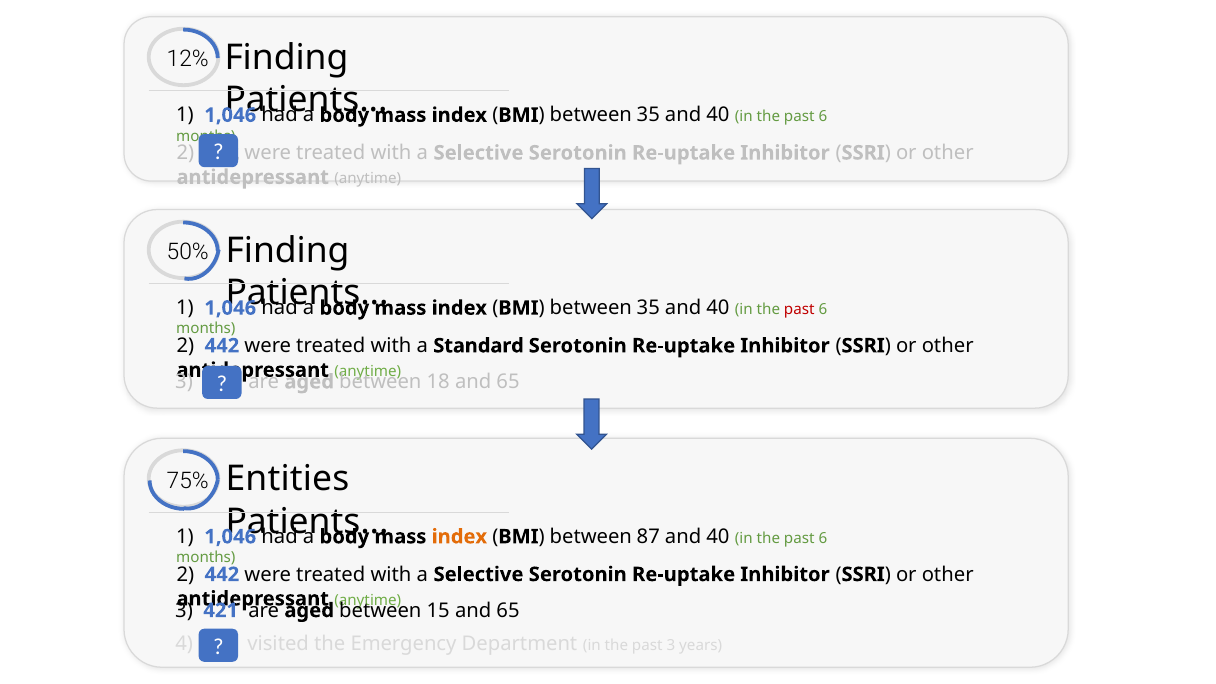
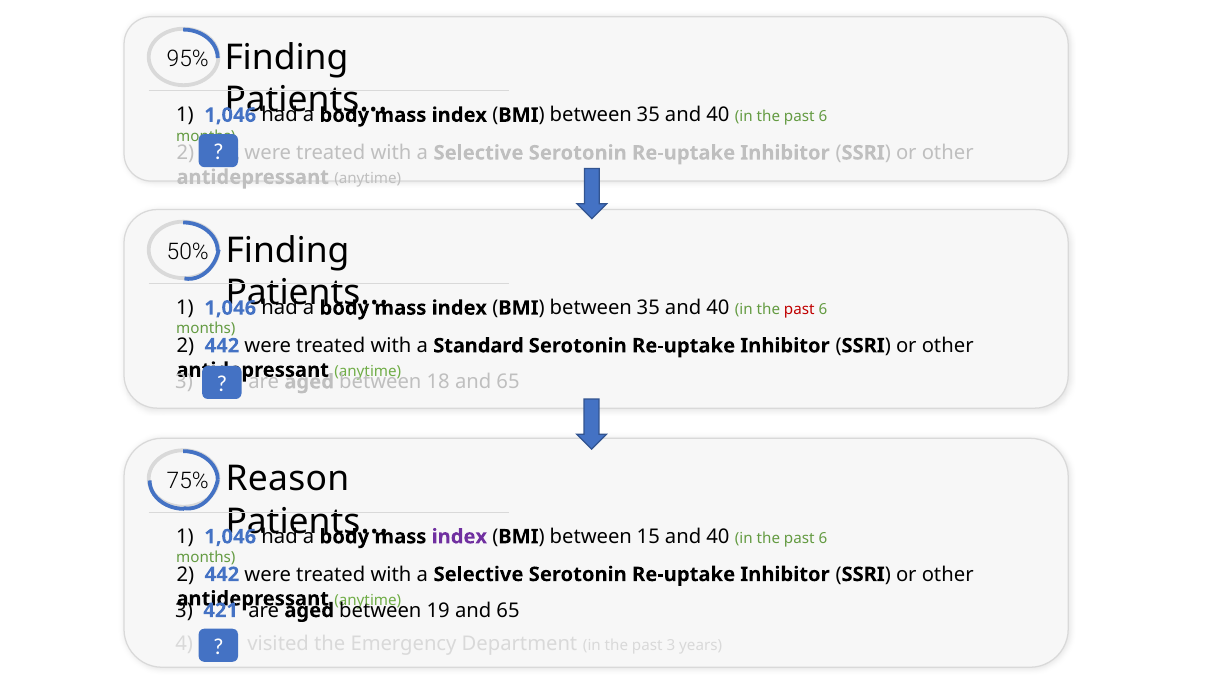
12%: 12% -> 95% (188, 59)
Entities: Entities -> Reason (287, 479)
index colour: orange -> purple (459, 537)
87: 87 -> 15 (648, 537)
15: 15 -> 19 (438, 610)
